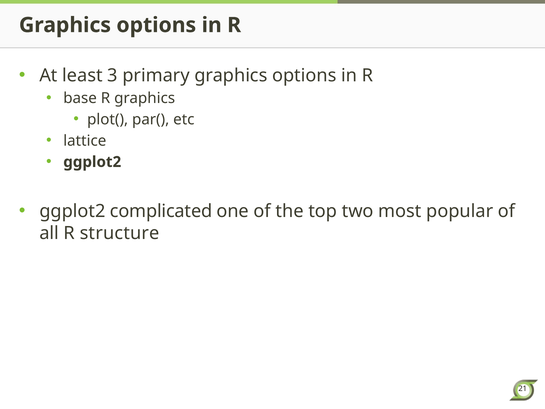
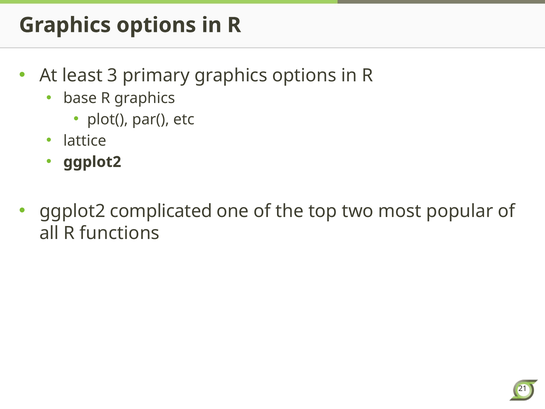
structure: structure -> functions (120, 233)
